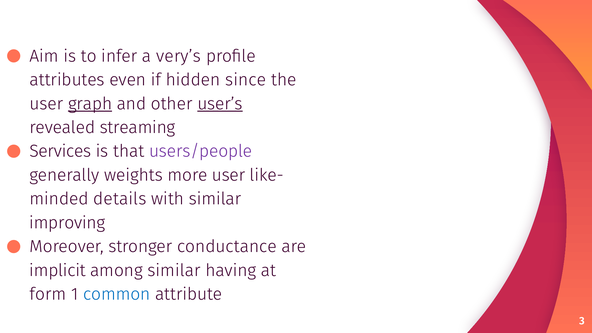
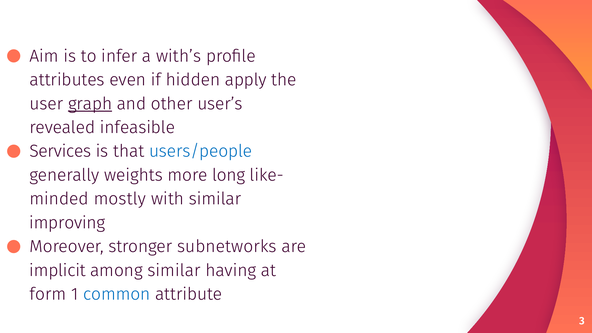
very’s: very’s -> with’s (179, 56)
since: since -> apply (246, 80)
user’s underline: present -> none (220, 104)
streaming: streaming -> infeasible (137, 127)
users/people colour: purple -> blue (201, 151)
more user: user -> long (229, 175)
details: details -> mostly (120, 199)
conductance: conductance -> subnetworks (227, 247)
